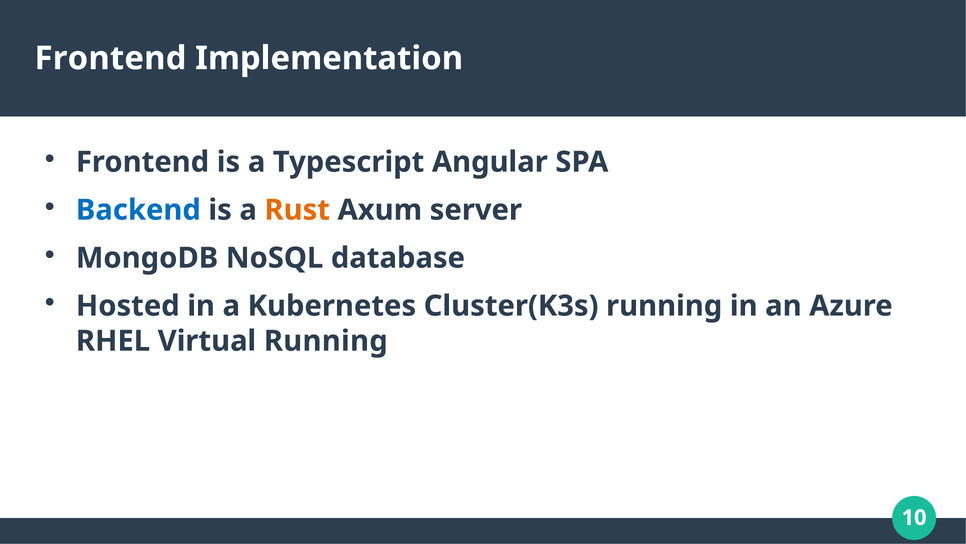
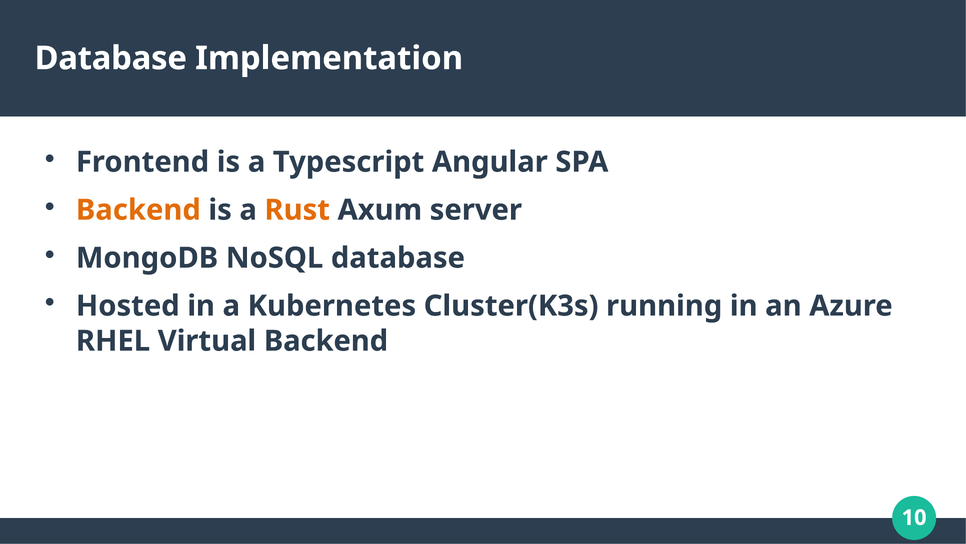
Frontend: Frontend -> Database (111, 58)
Backend colour: blue -> orange (138, 210)
Virtual Running: Running -> Backend (326, 341)
